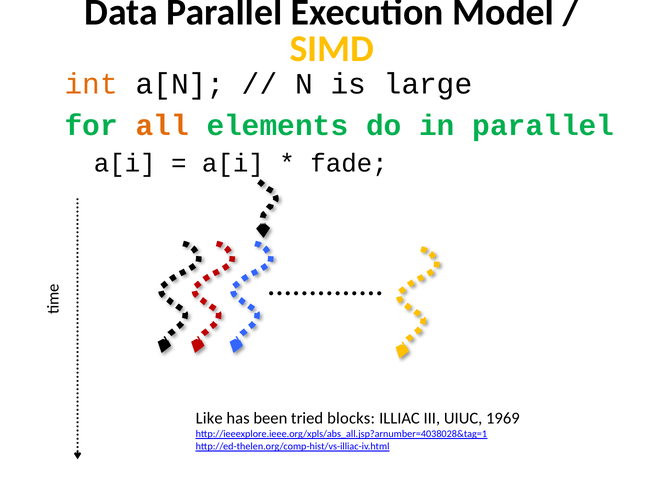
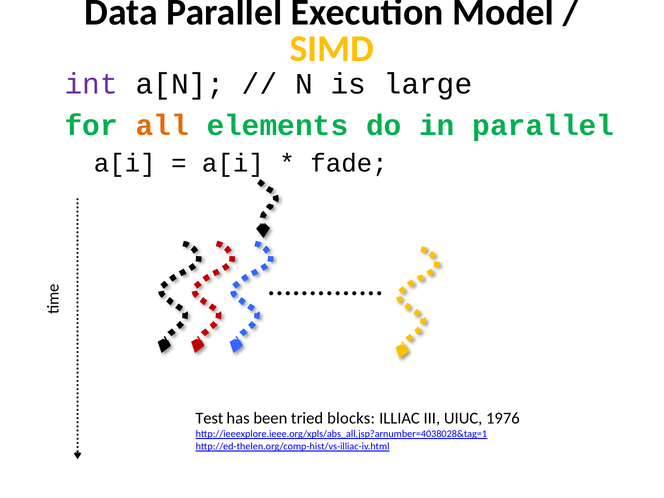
int colour: orange -> purple (91, 84)
Like: Like -> Test (209, 418)
1969: 1969 -> 1976 (503, 418)
